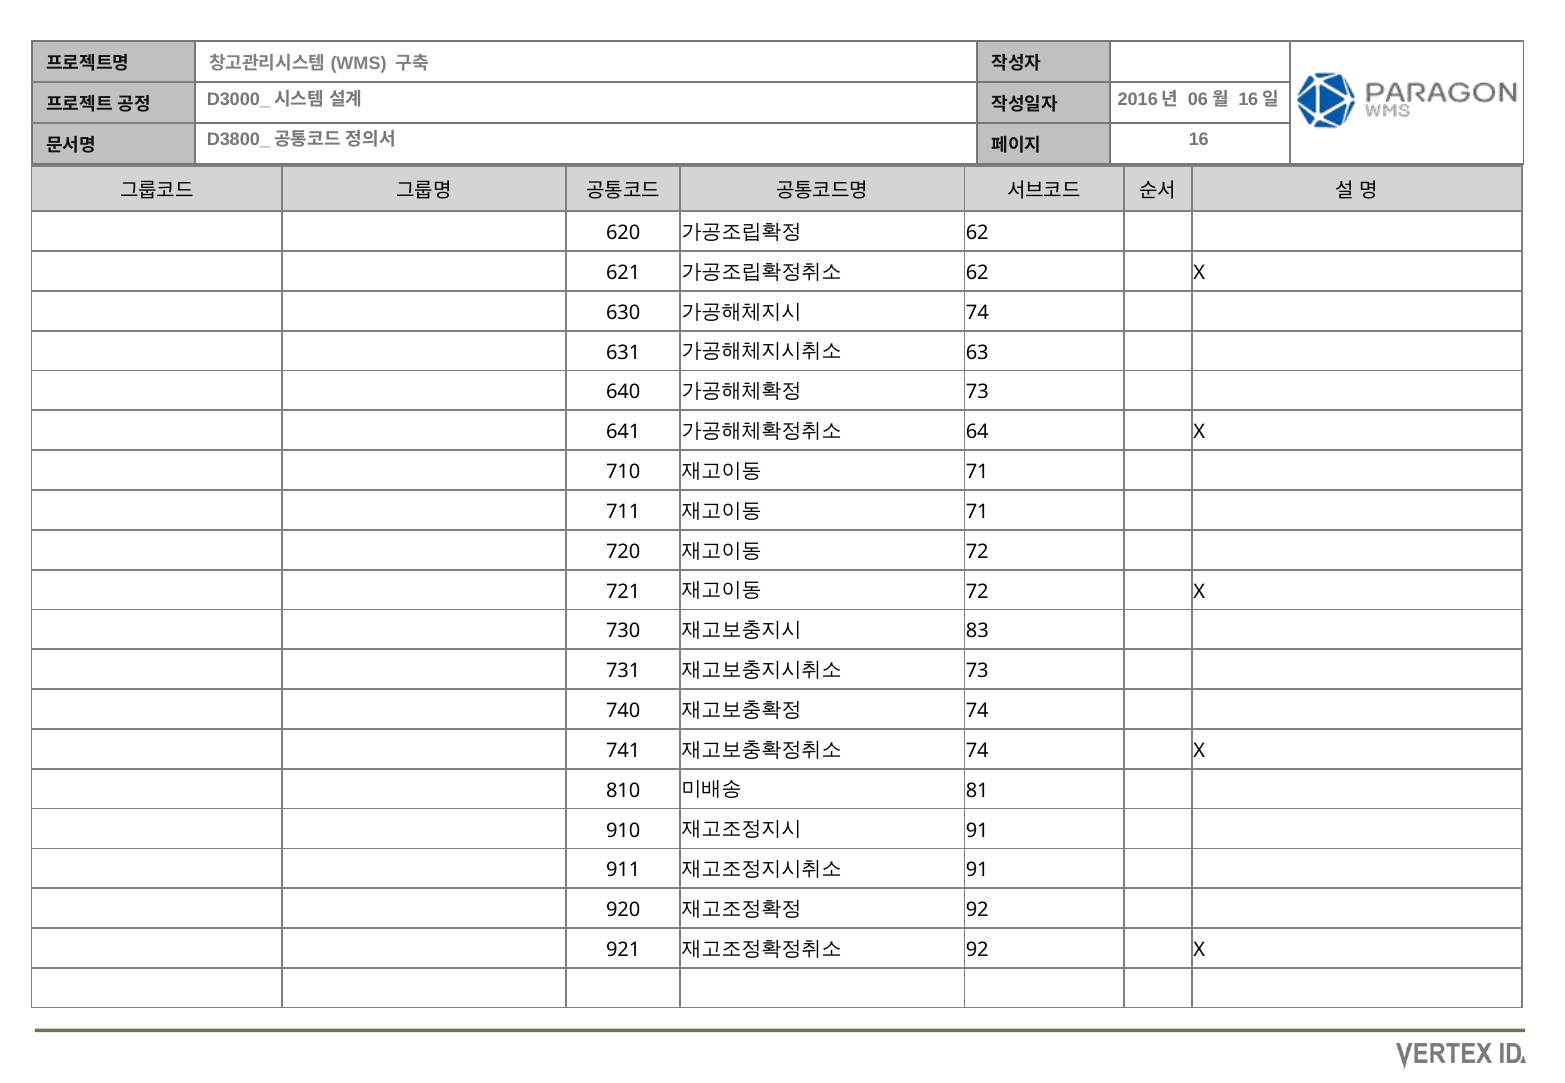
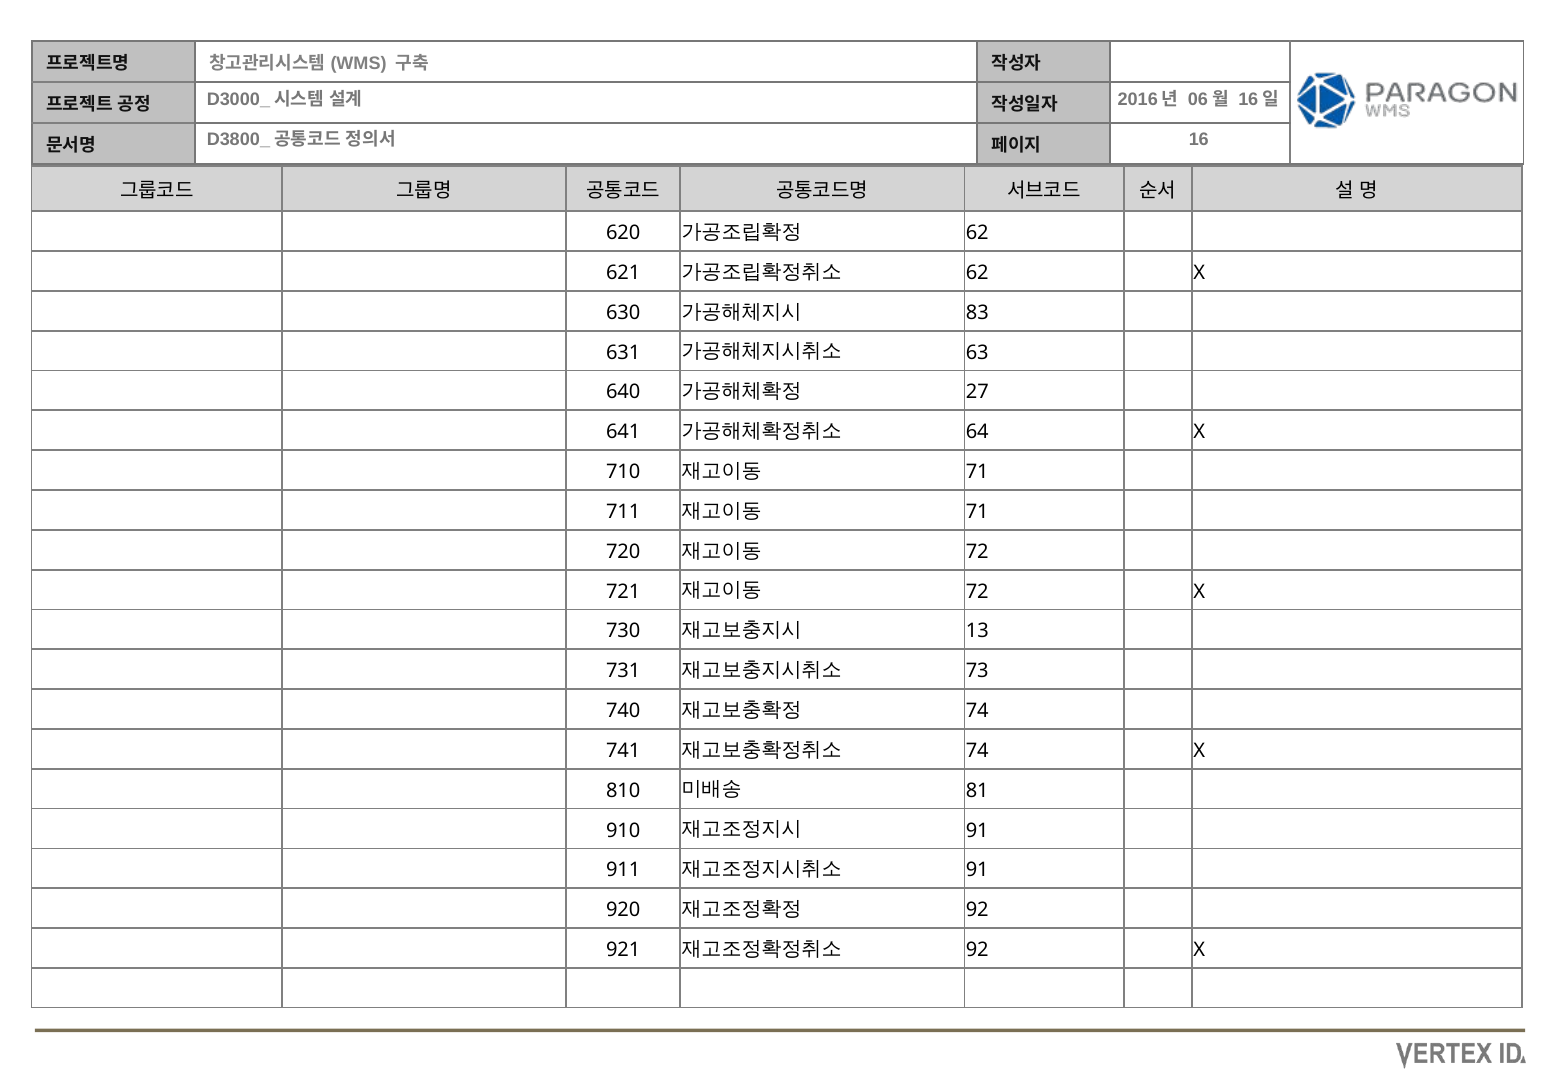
74: 74 -> 83 (977, 313)
73: 73 -> 27 (977, 392)
83: 83 -> 13 (977, 631)
